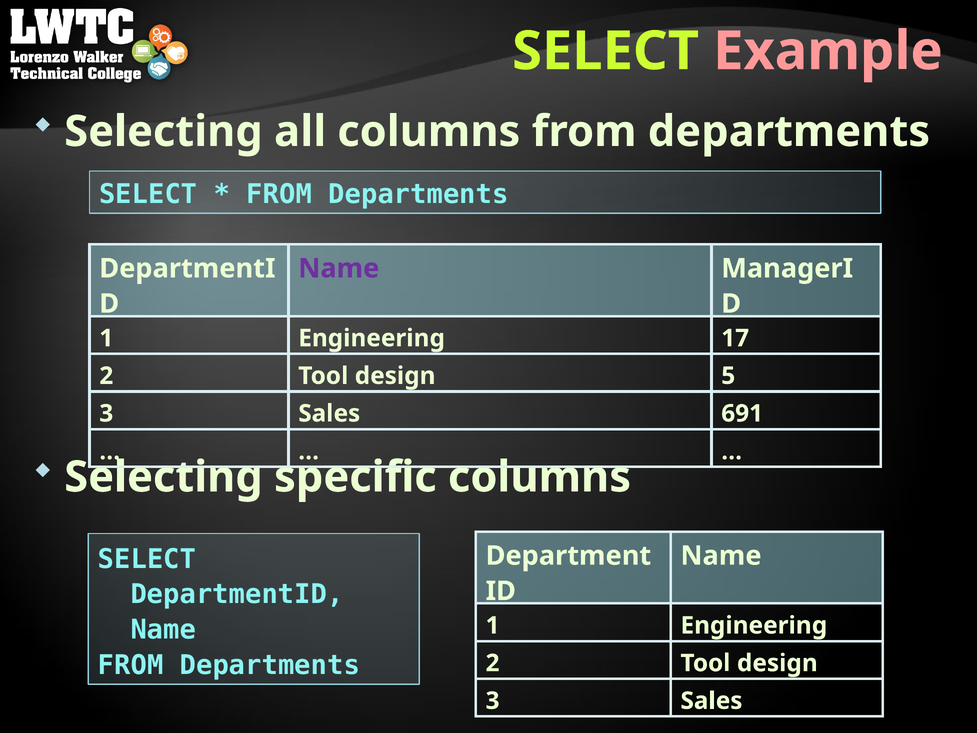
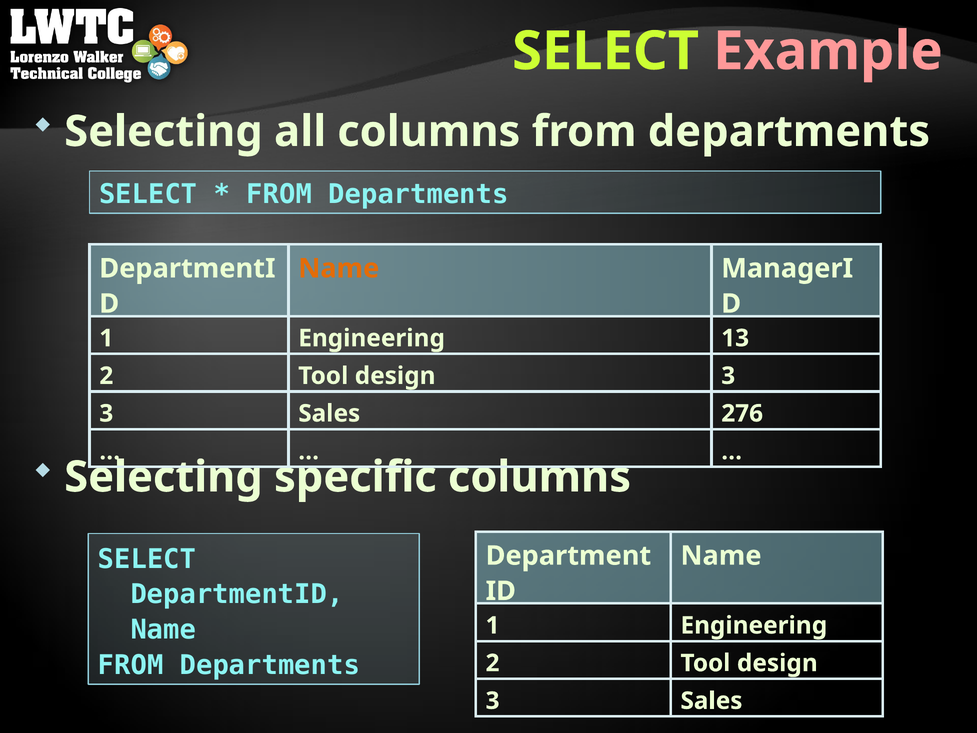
Name colour: purple -> orange (339, 268)
17: 17 -> 13 (735, 338)
5: 5 -> 3 (728, 376)
691: 691 -> 276 (742, 413)
